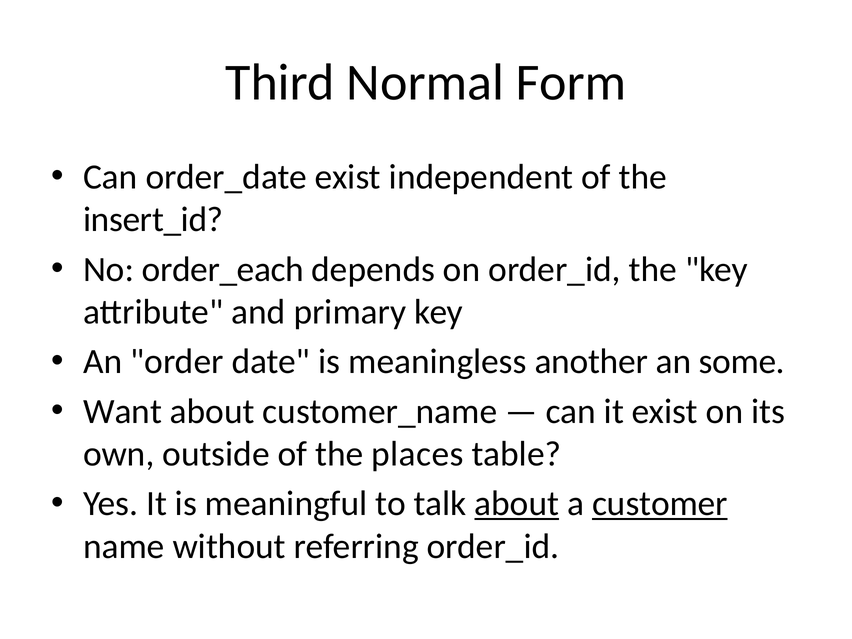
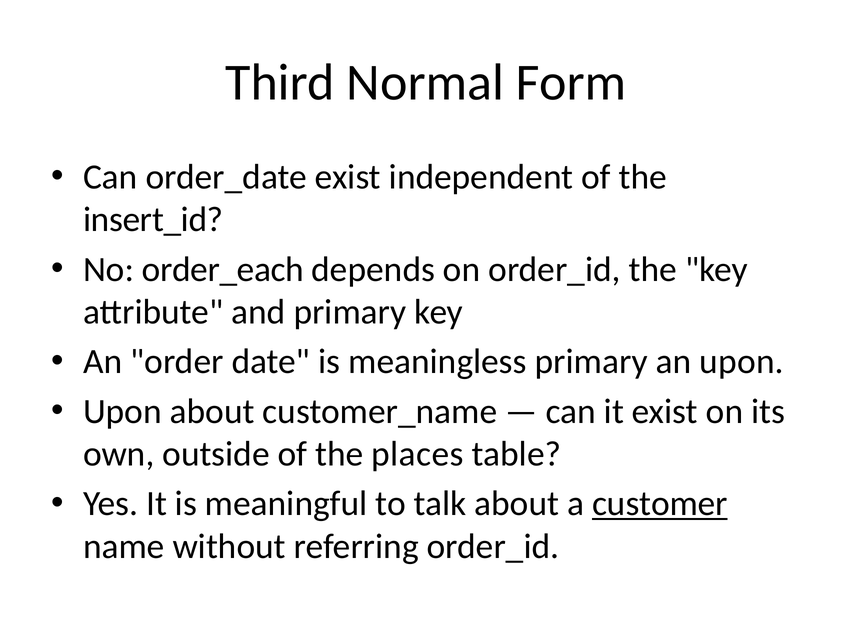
meaningless another: another -> primary (591, 362)
an some: some -> upon (742, 362)
Want: Want -> Upon (122, 411)
about underline: present -> none (517, 504)
